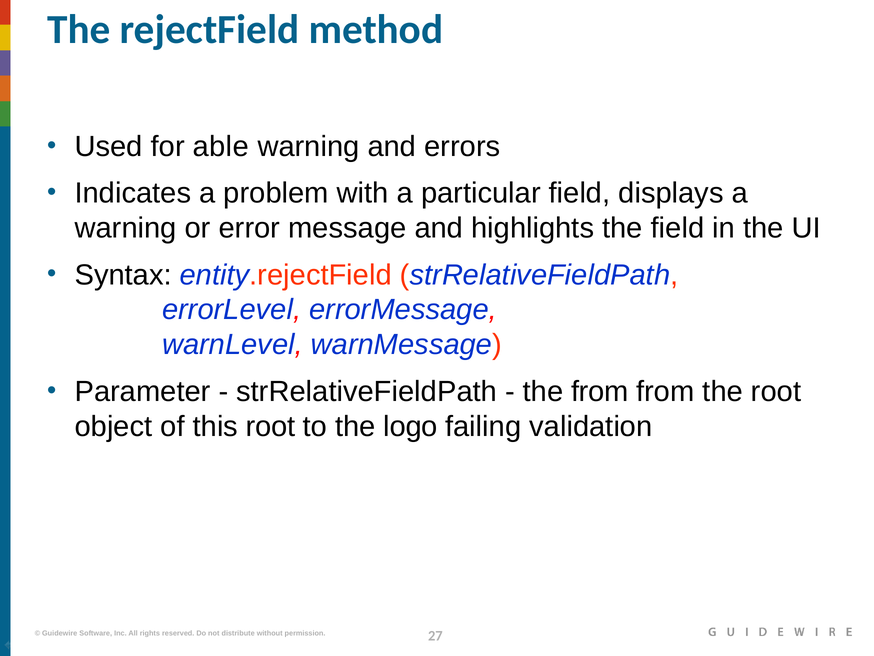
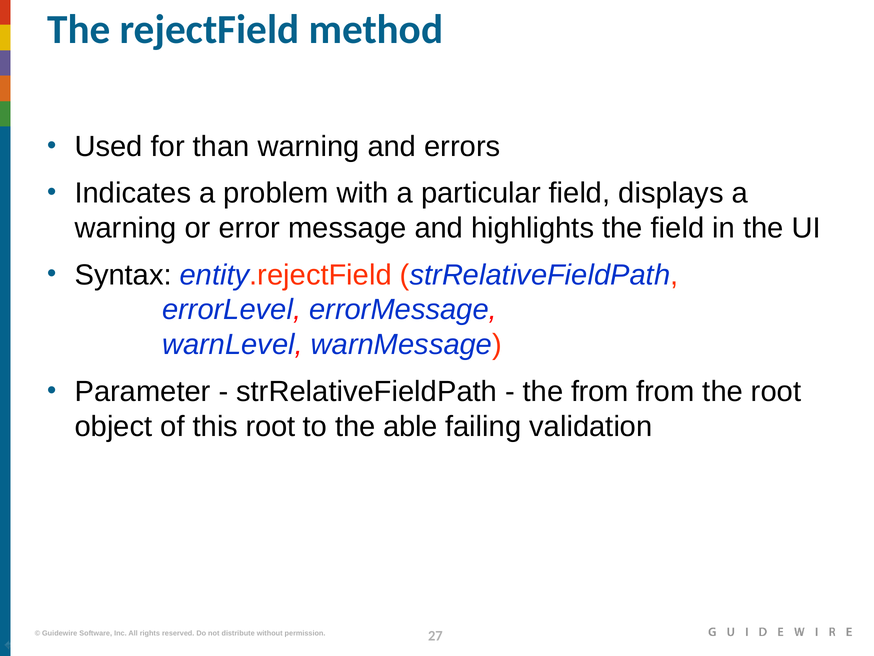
able: able -> than (221, 146)
logo: logo -> able (411, 426)
